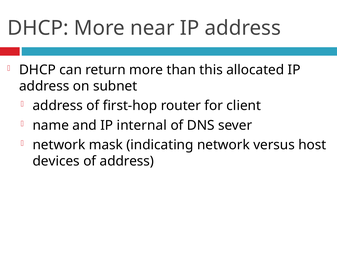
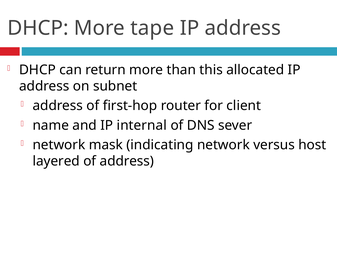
near: near -> tape (152, 28)
devices: devices -> layered (56, 161)
